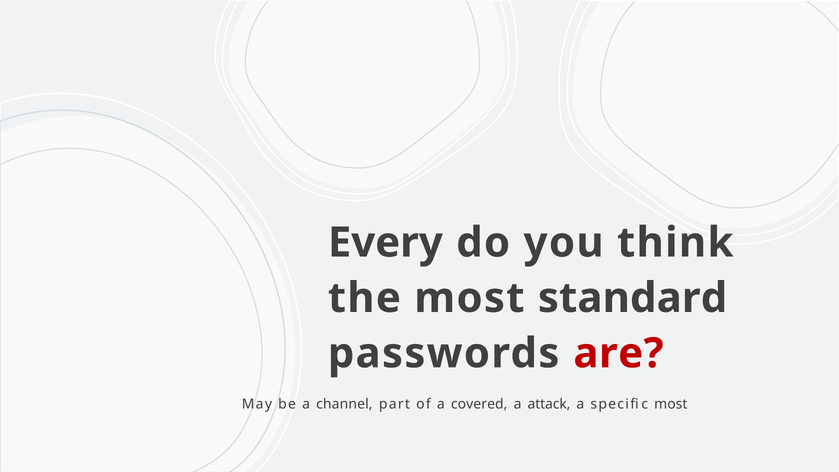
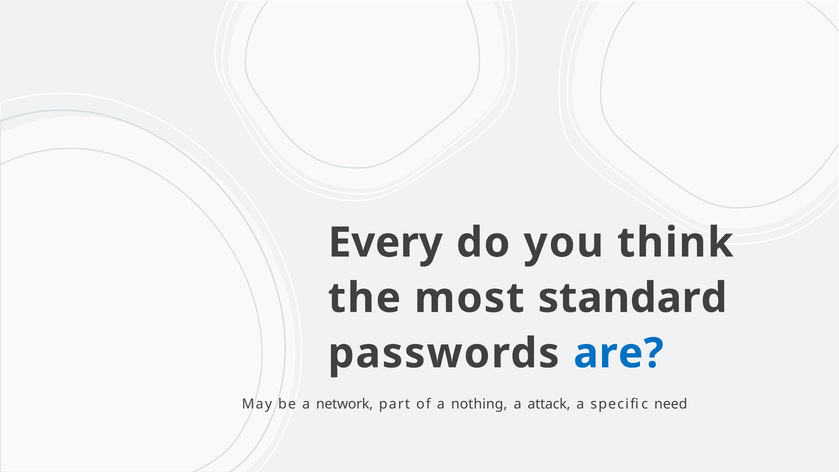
are colour: red -> blue (619, 353)
channel: channel -> network (345, 404)
covered: covered -> nothing (479, 404)
specific most: most -> need (671, 404)
